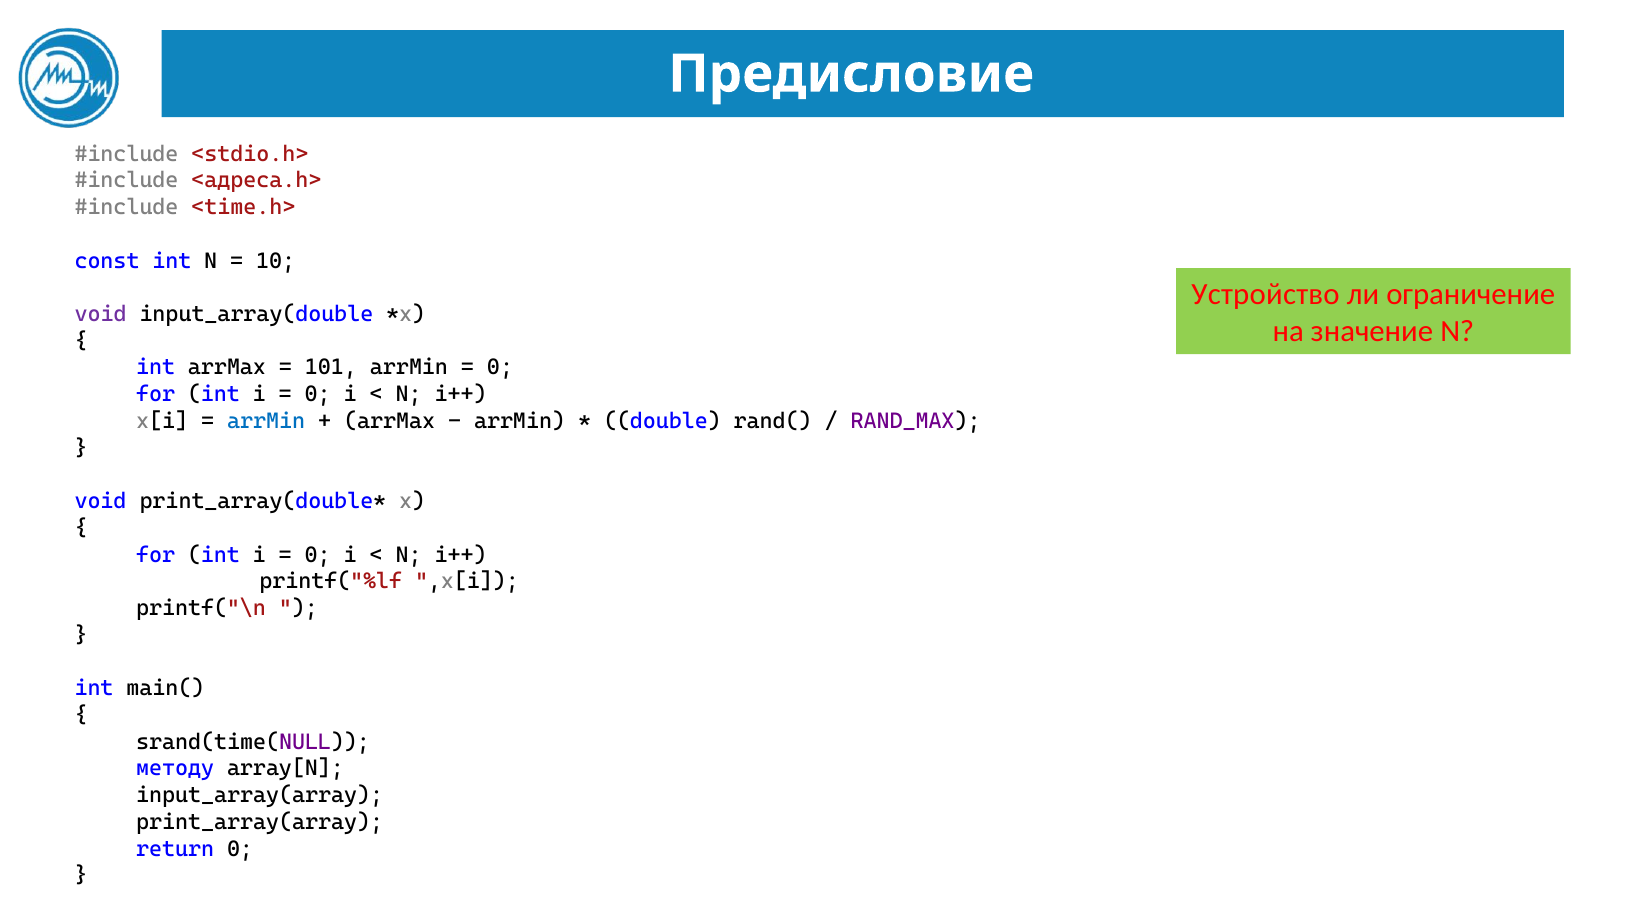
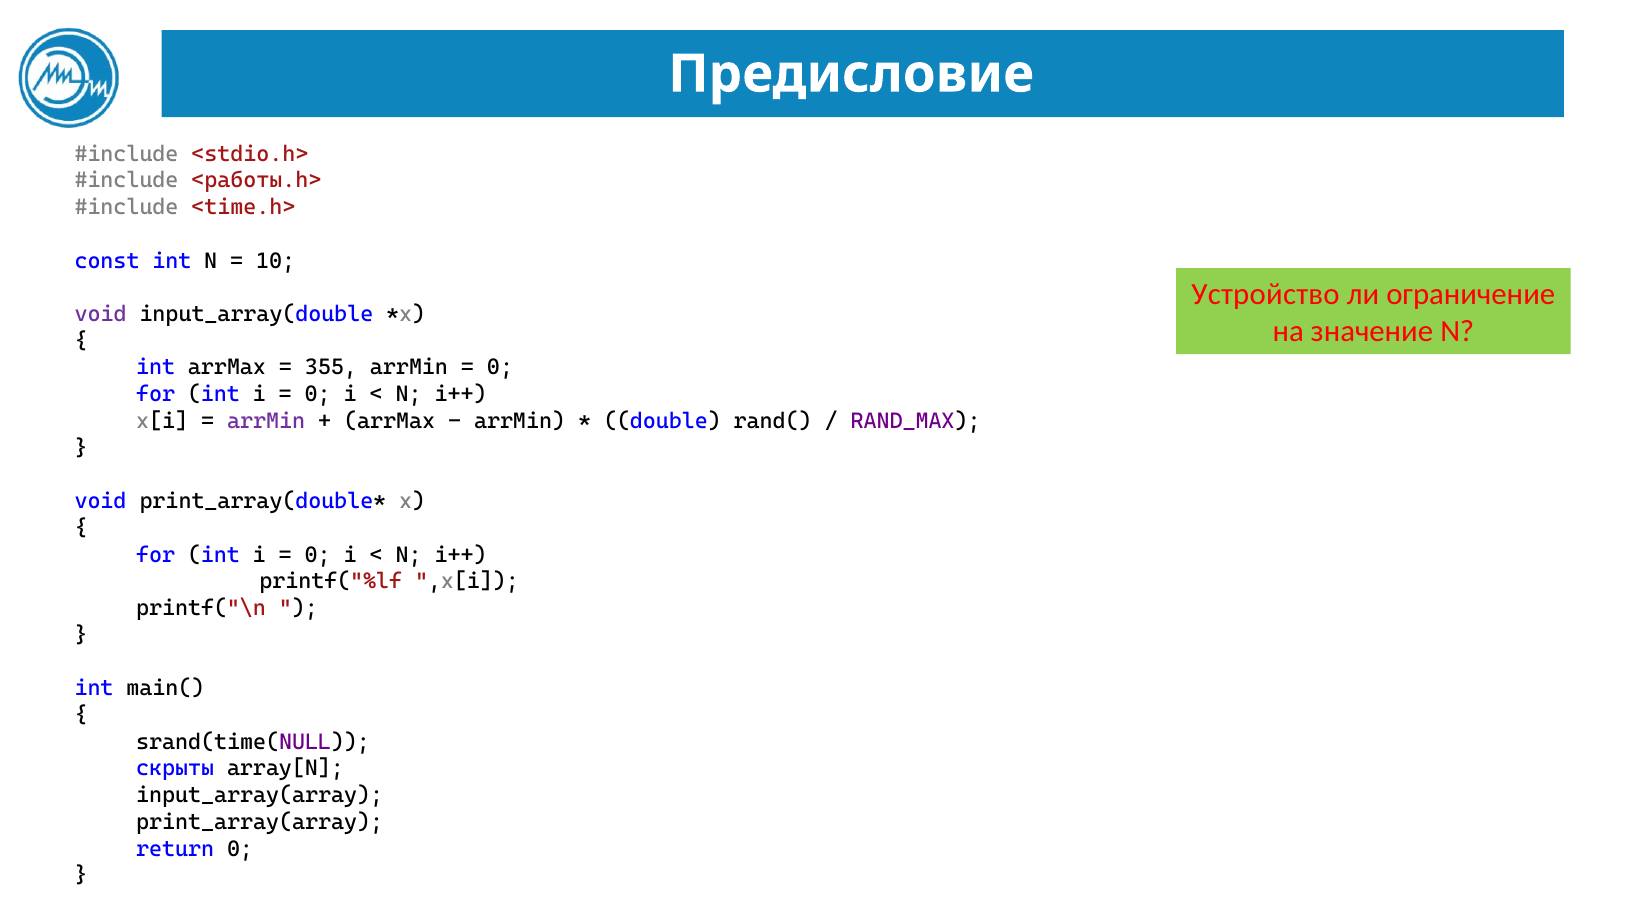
<адреса.h>: <адреса.h> -> <работы.h> (256, 181)
101: 101 -> 355 (331, 368)
arrMin colour: blue -> purple (266, 421)
методу: методу -> скрыты (175, 769)
